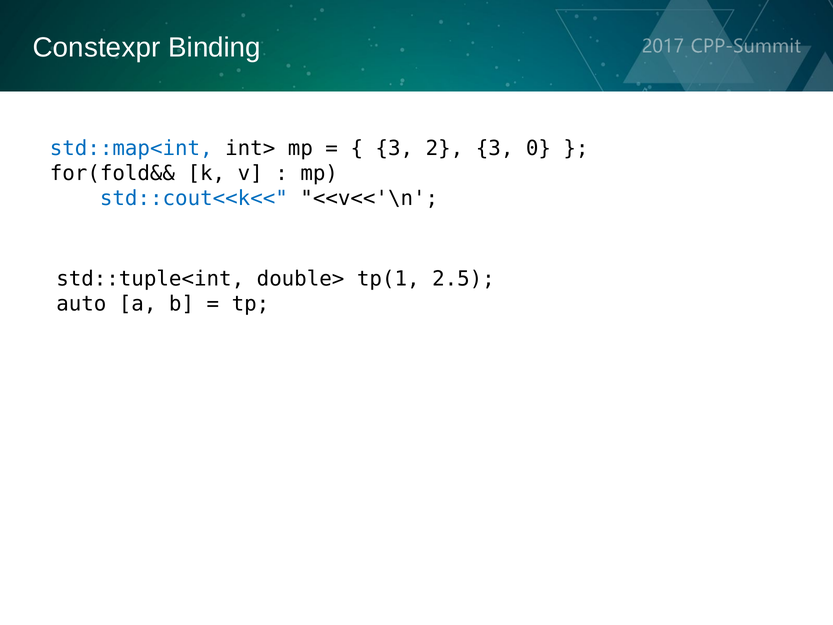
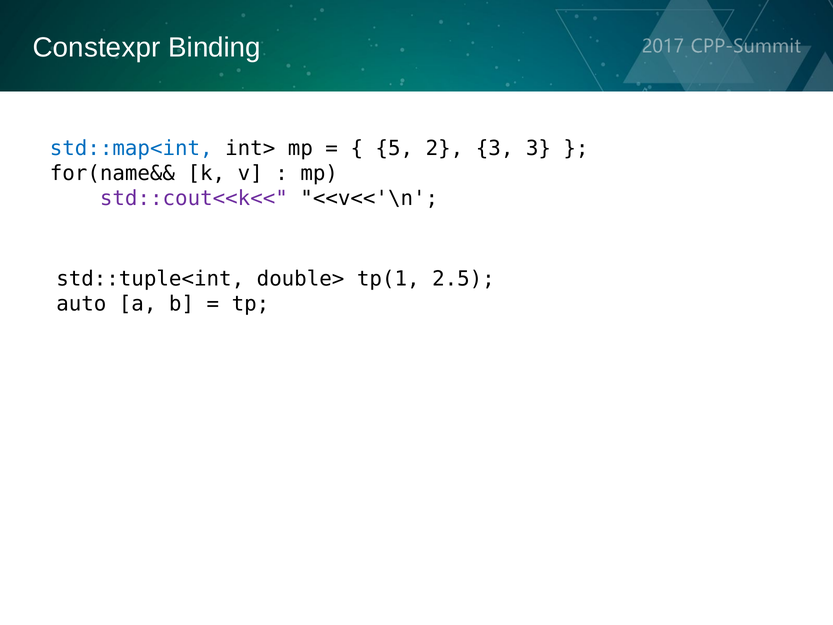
3: 3 -> 5 (394, 149)
3 0: 0 -> 3 (538, 149)
for(fold&&: for(fold&& -> for(name&& (112, 174)
std::cout<<k<< colour: blue -> purple (194, 198)
